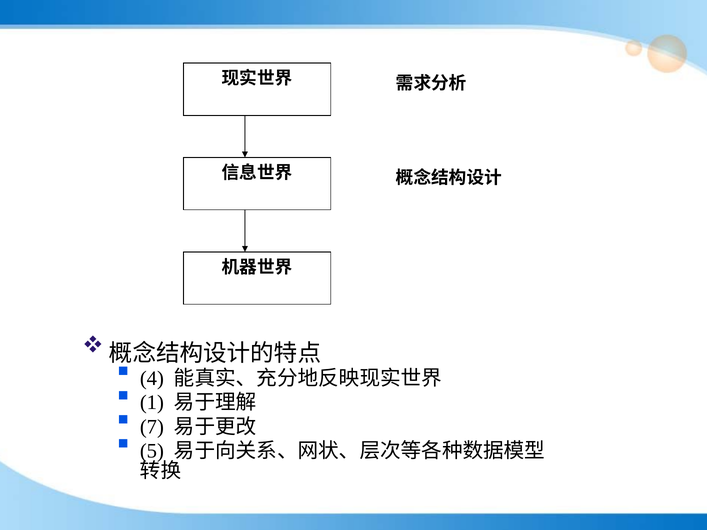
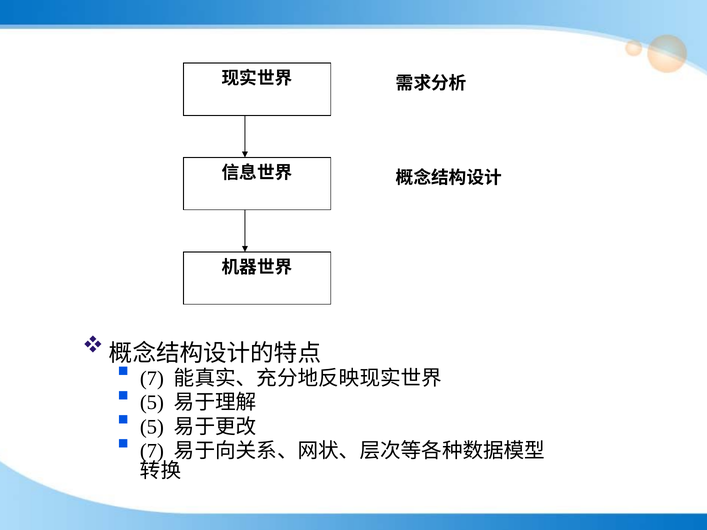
4: 4 -> 7 (152, 379)
1: 1 -> 5 (152, 403)
7: 7 -> 5 (152, 427)
5: 5 -> 7 (152, 451)
